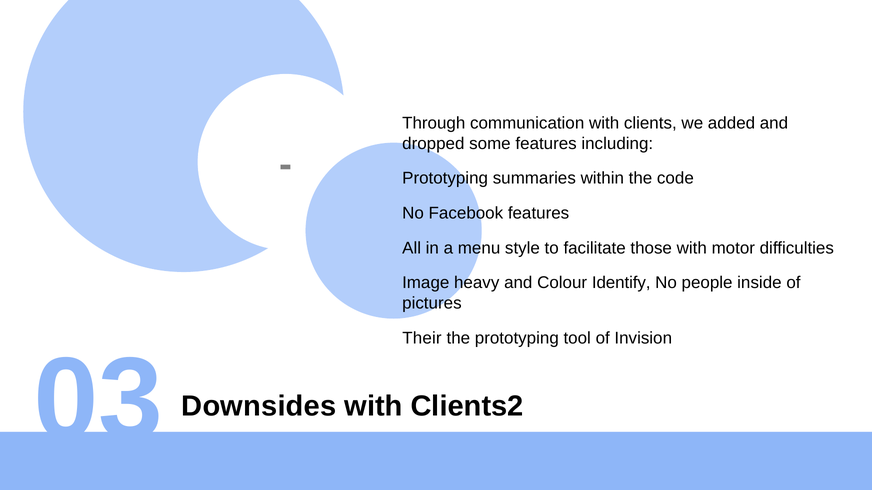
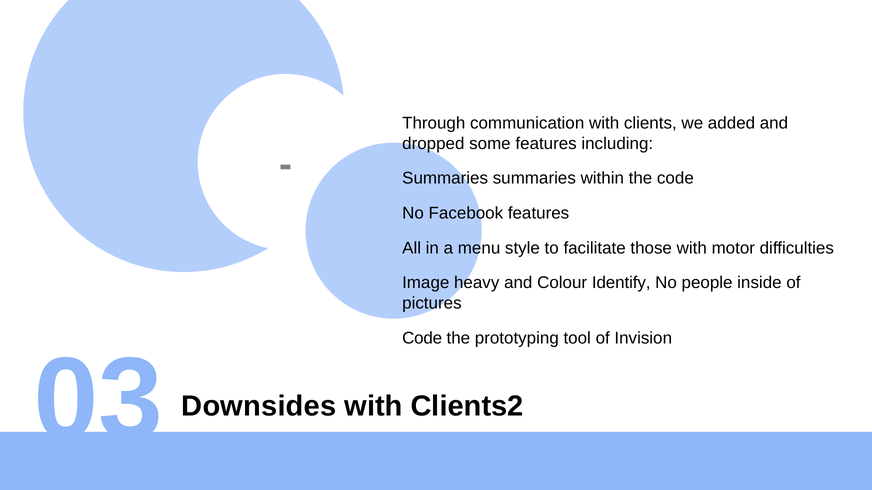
Prototyping: Prototyping -> Summaries (445, 179)
Their: Their -> Code (422, 338)
